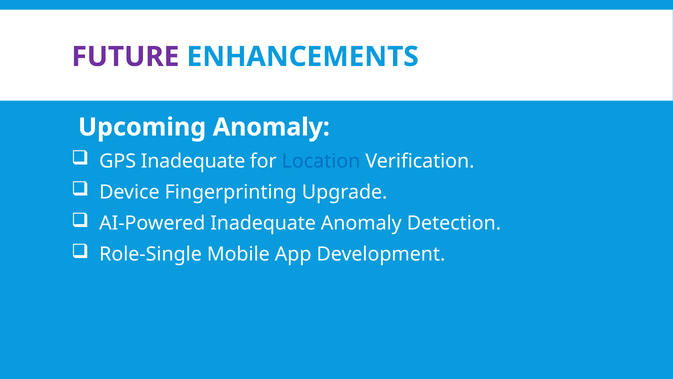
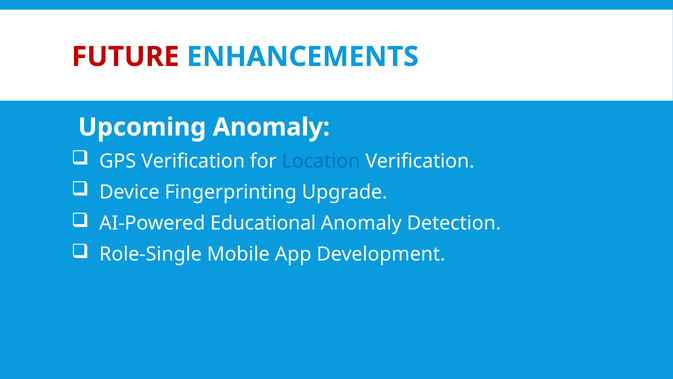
FUTURE colour: purple -> red (125, 57)
GPS Inadequate: Inadequate -> Verification (193, 161)
AI-Powered Inadequate: Inadequate -> Educational (263, 223)
